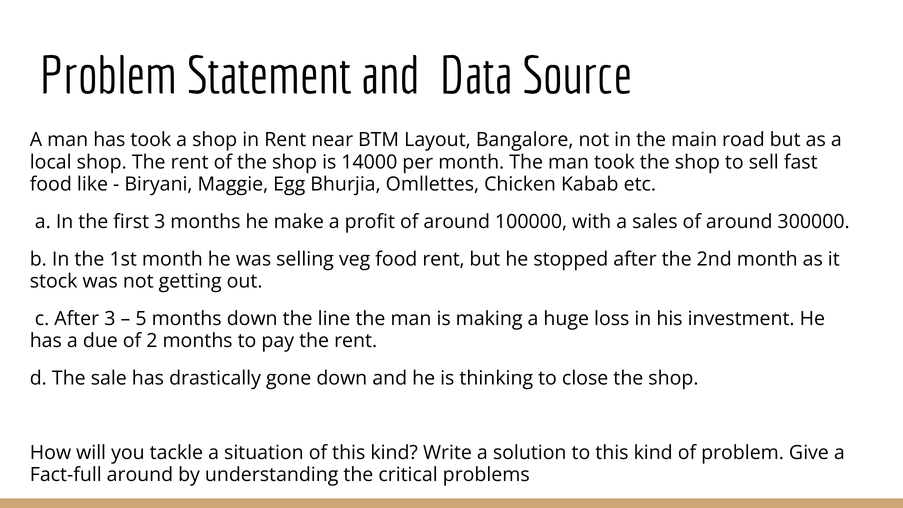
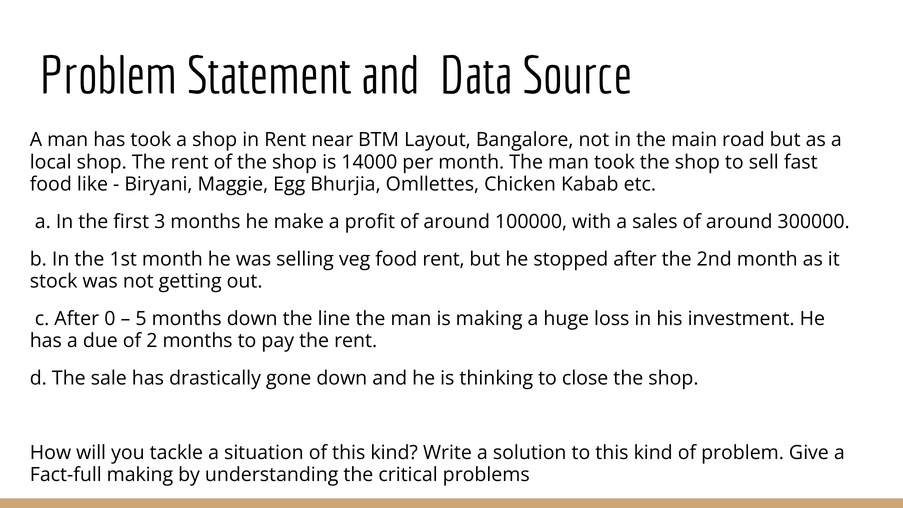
After 3: 3 -> 0 (110, 319)
Fact-full around: around -> making (140, 475)
